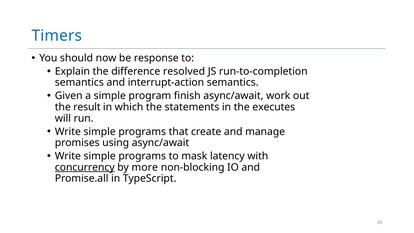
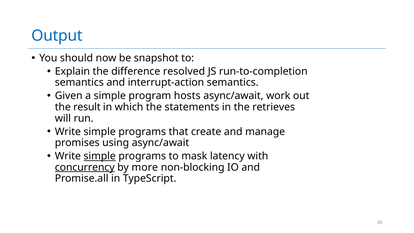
Timers: Timers -> Output (57, 36)
response: response -> snapshot (156, 58)
finish: finish -> hosts (187, 96)
executes: executes -> retrieves (274, 107)
simple underline: none -> present (100, 156)
